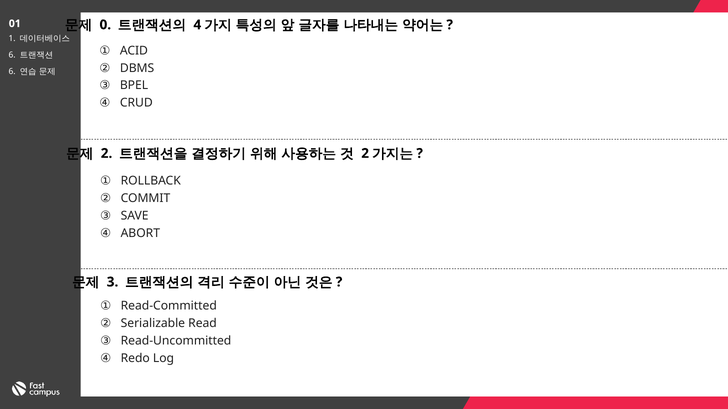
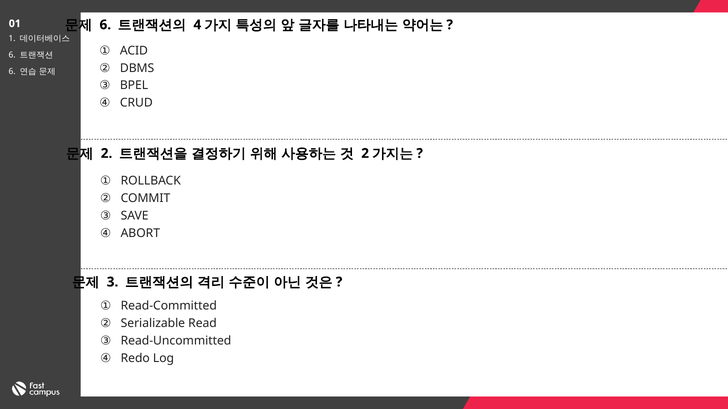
0: 0 -> 6 (105, 25)
